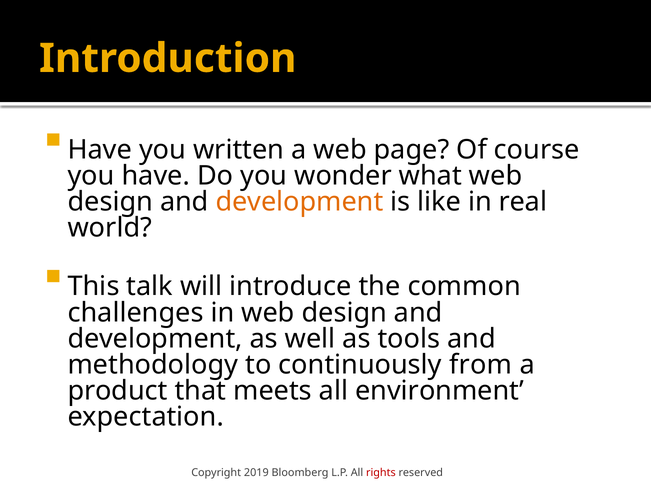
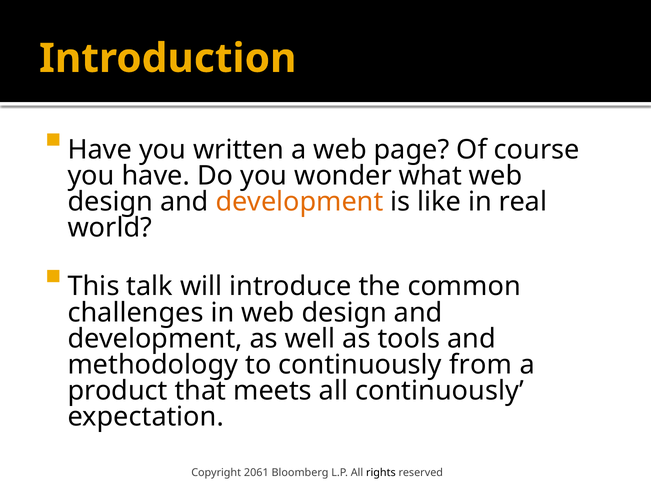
all environment: environment -> continuously (439, 391)
2019: 2019 -> 2061 (256, 473)
rights colour: red -> black (381, 473)
